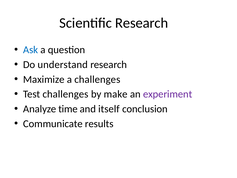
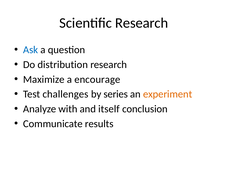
understand: understand -> distribution (63, 64)
a challenges: challenges -> encourage (97, 79)
make: make -> series (116, 94)
experiment colour: purple -> orange (168, 94)
time: time -> with (68, 109)
